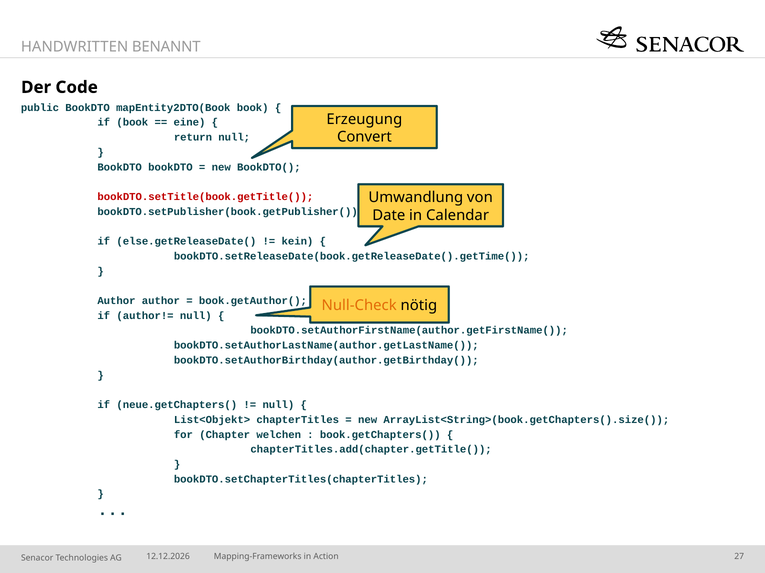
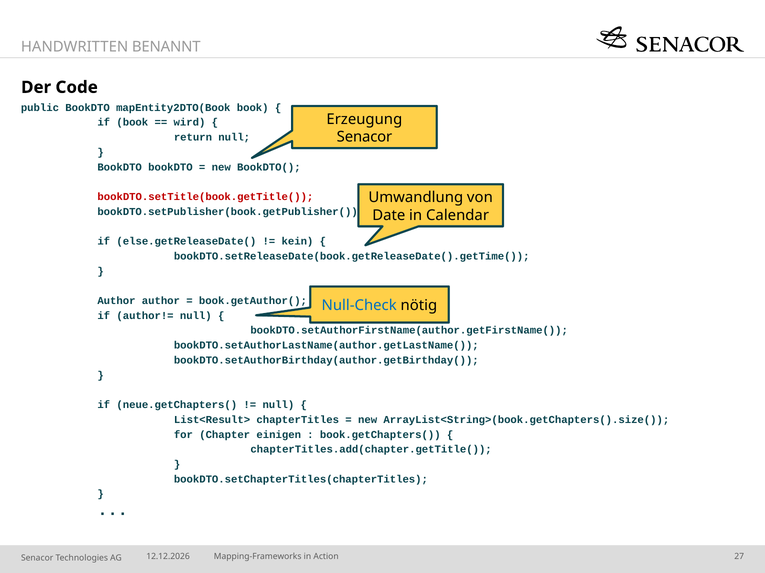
eine: eine -> wird (189, 123)
Convert: Convert -> Senacor (364, 137)
Null-Check colour: orange -> blue (359, 306)
List<Objekt>: List<Objekt> -> List<Result> (212, 420)
welchen: welchen -> einigen (279, 435)
